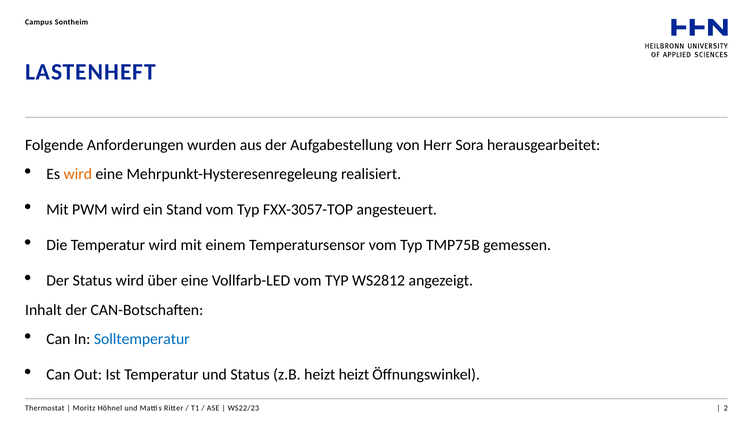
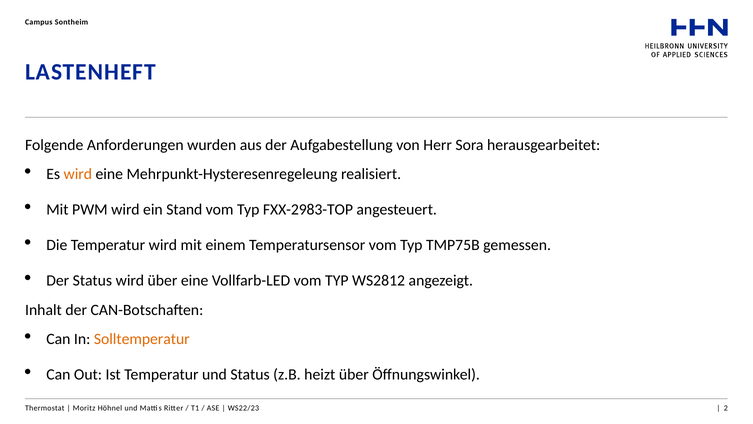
FXX-3057-TOP: FXX-3057-TOP -> FXX-2983-TOP (308, 210)
Solltemperatur colour: blue -> orange (142, 339)
heizt heizt: heizt -> über (354, 374)
